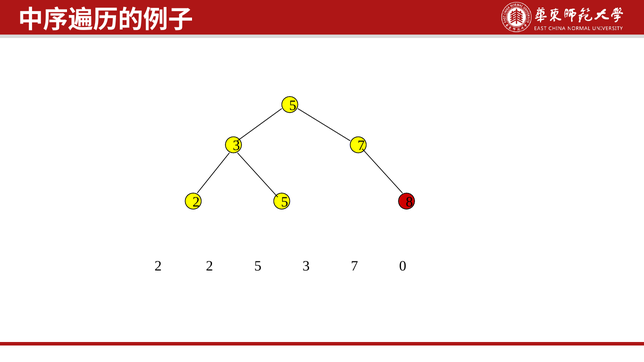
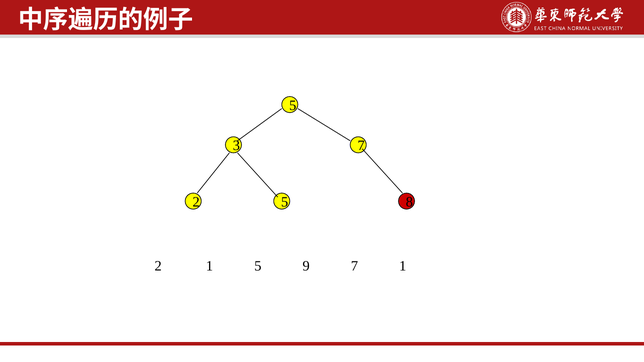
2 2: 2 -> 1 (210, 266)
5 3: 3 -> 9 (306, 266)
7 0: 0 -> 1 (403, 266)
